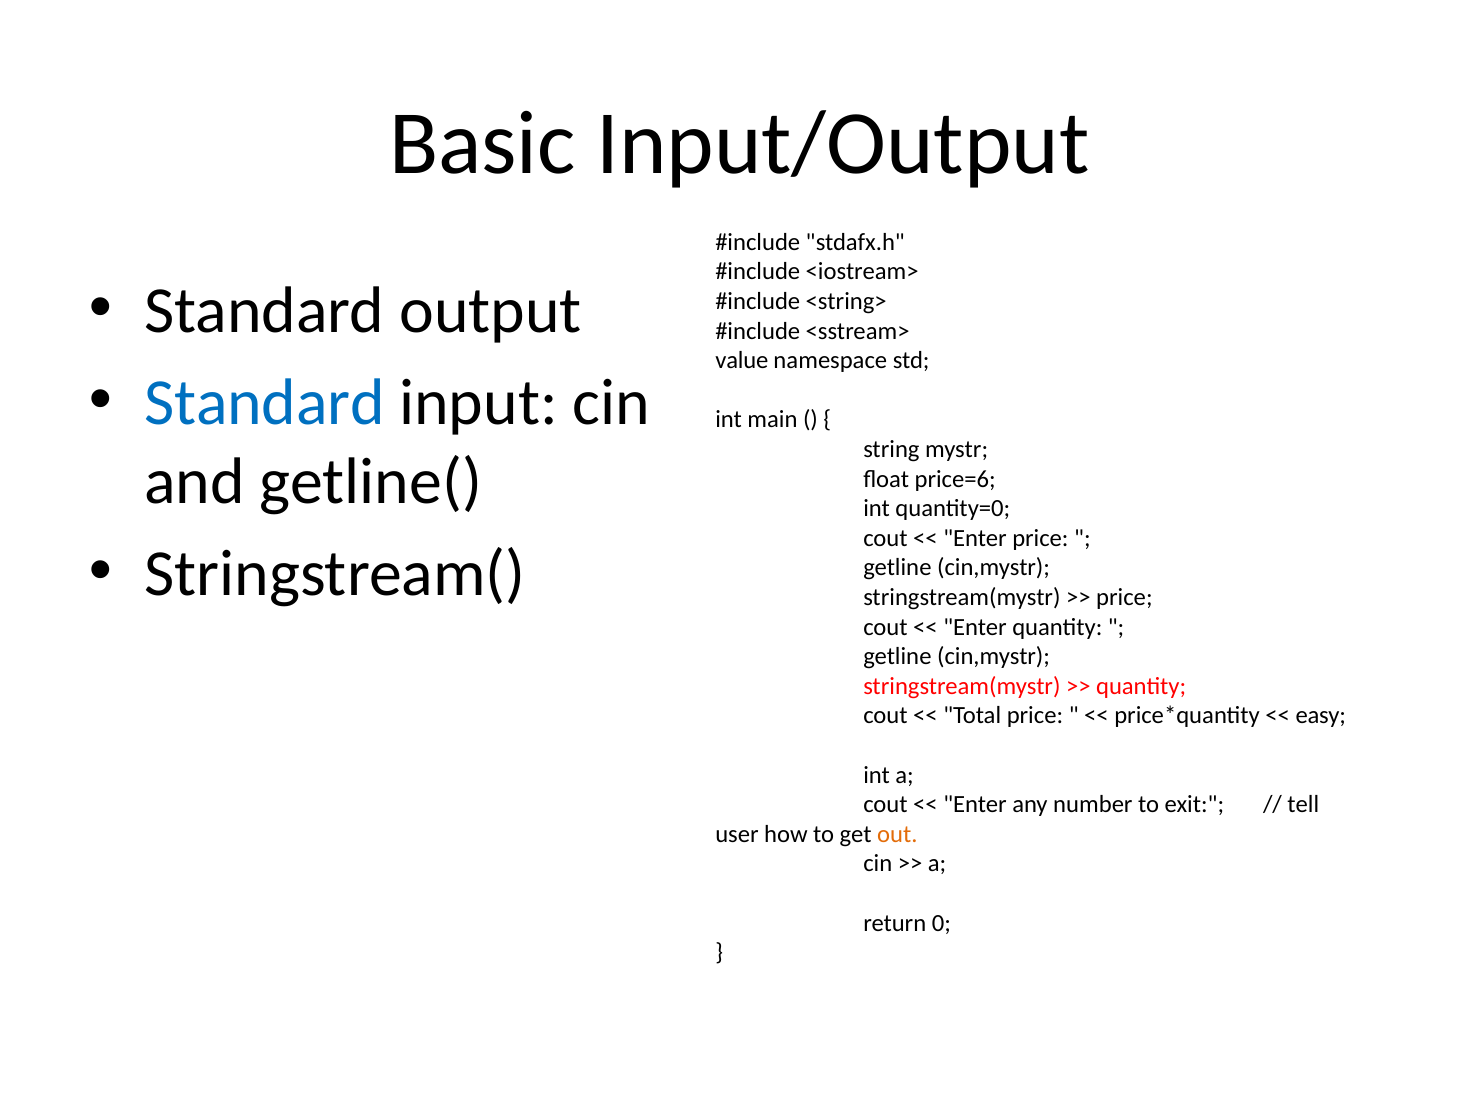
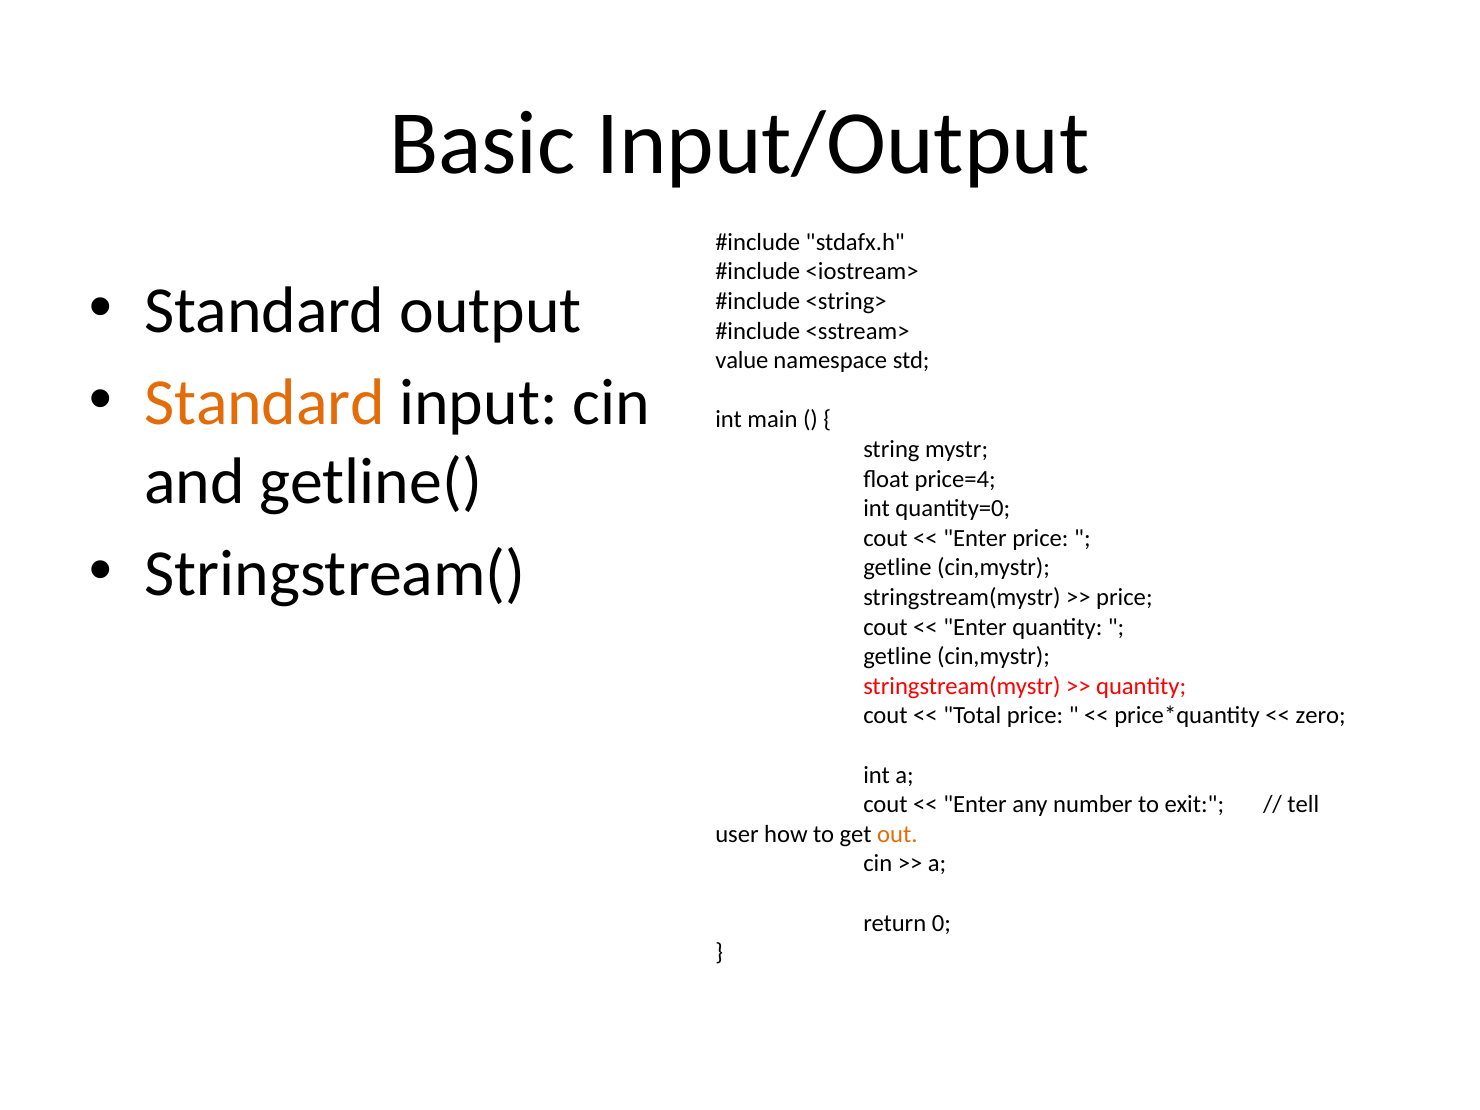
Standard colour: blue -> orange (264, 403)
price=6: price=6 -> price=4 (955, 479)
easy: easy -> zero (1321, 716)
